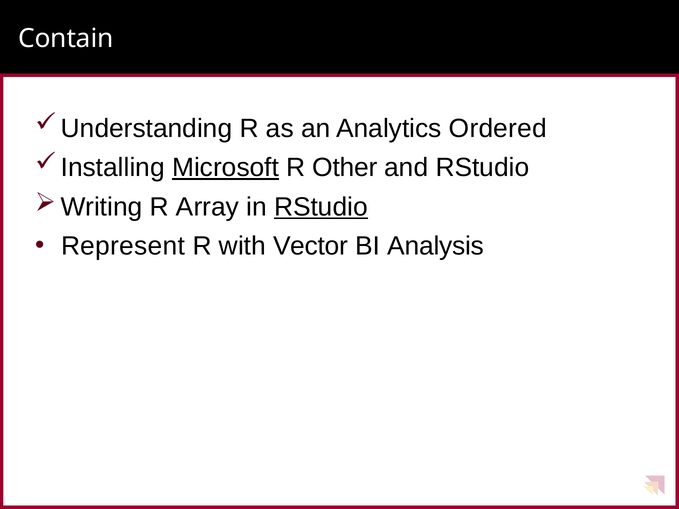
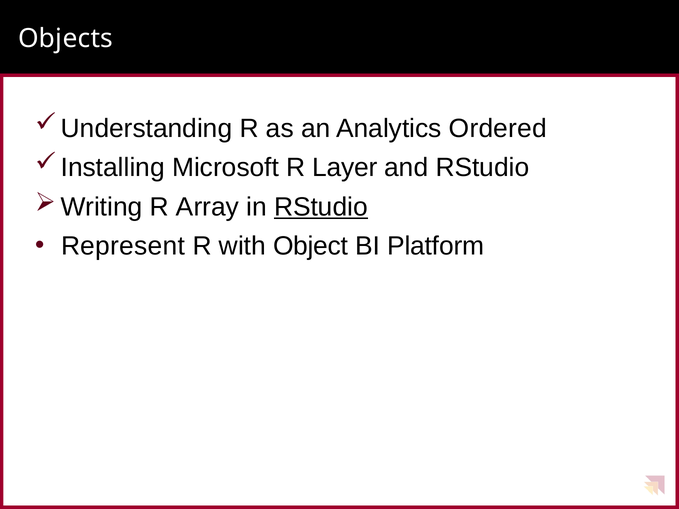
Contain: Contain -> Objects (66, 39)
Microsoft underline: present -> none (226, 168)
Other: Other -> Layer (345, 168)
Vector: Vector -> Object (311, 246)
Analysis: Analysis -> Platform (436, 246)
